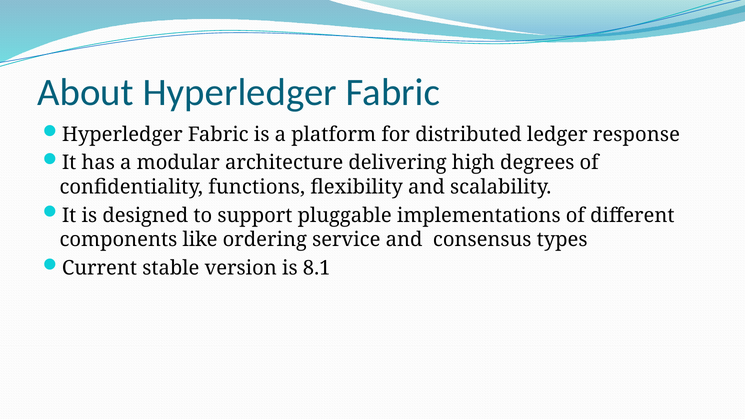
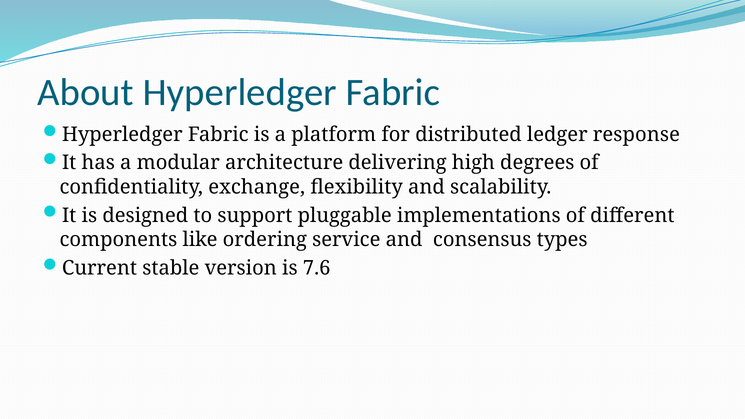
functions: functions -> exchange (257, 187)
8.1: 8.1 -> 7.6 (317, 268)
